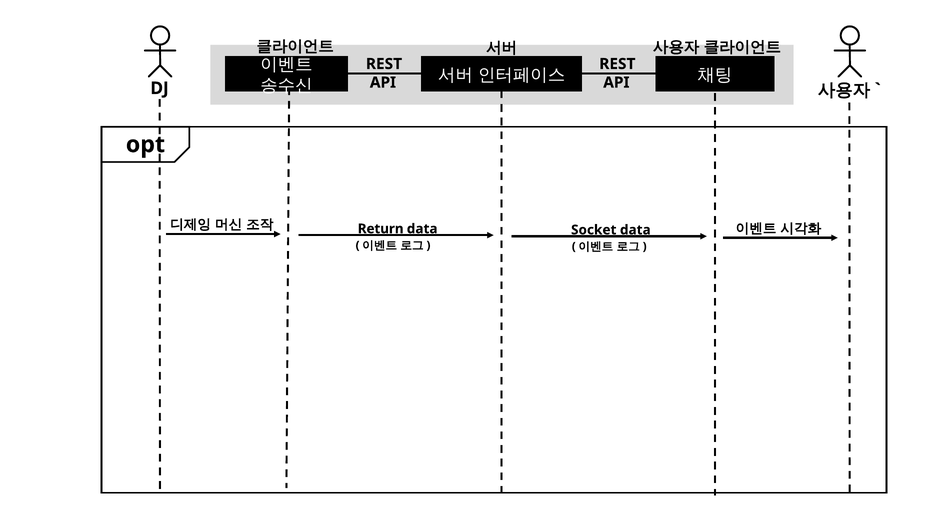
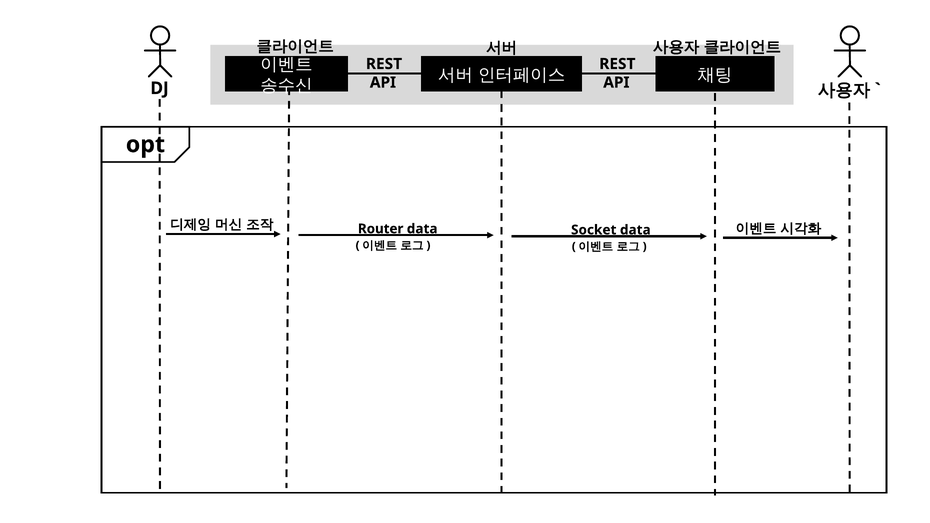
Return: Return -> Router (381, 229)
